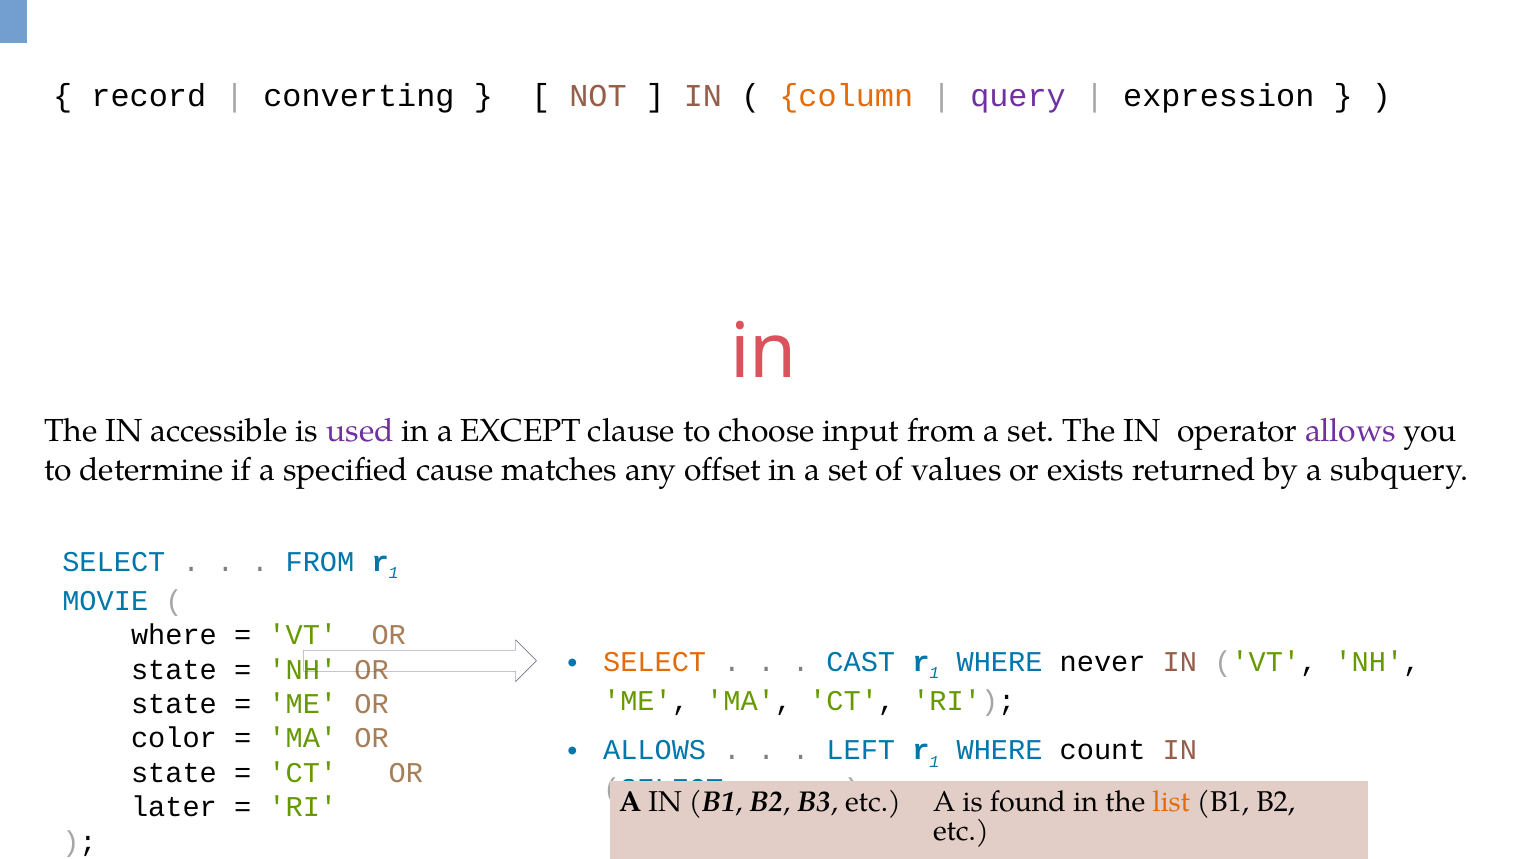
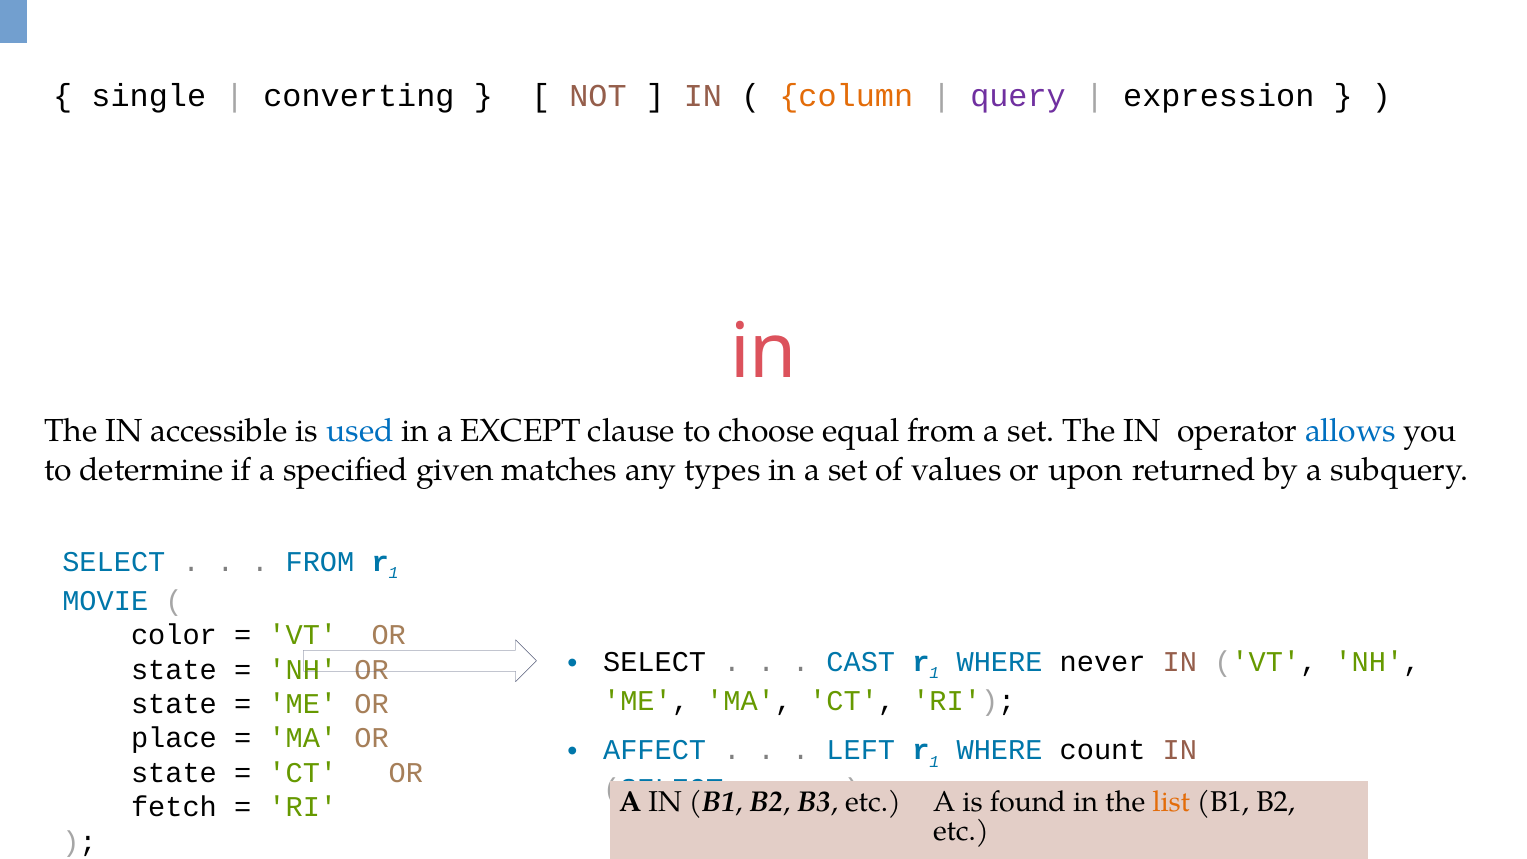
record: record -> single (149, 96)
used colour: purple -> blue (360, 431)
input: input -> equal (861, 431)
allows colour: purple -> blue (1351, 431)
cause: cause -> given (455, 470)
offset: offset -> types (722, 470)
exists: exists -> upon (1086, 470)
where: where -> color (174, 635)
SELECT colour: orange -> black (655, 662)
color: color -> place (174, 738)
ALLOWS: ALLOWS -> AFFECT (655, 750)
later: later -> fetch (174, 807)
